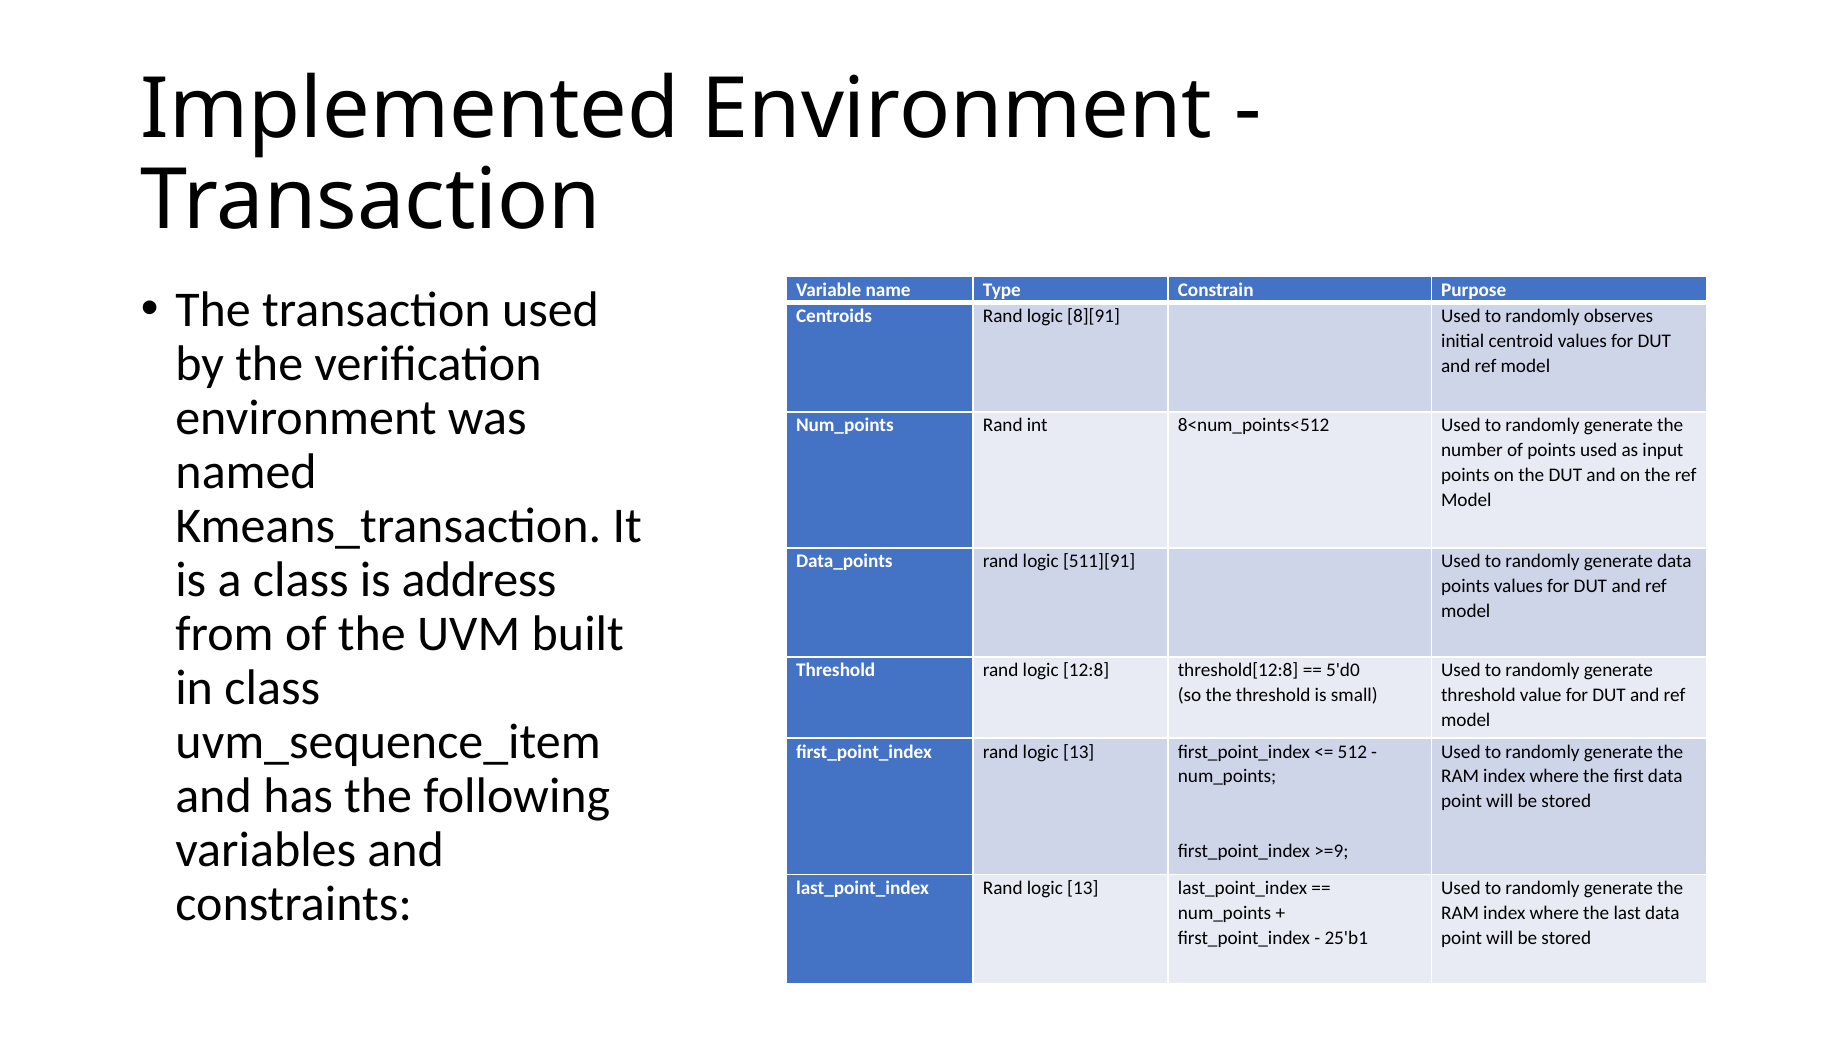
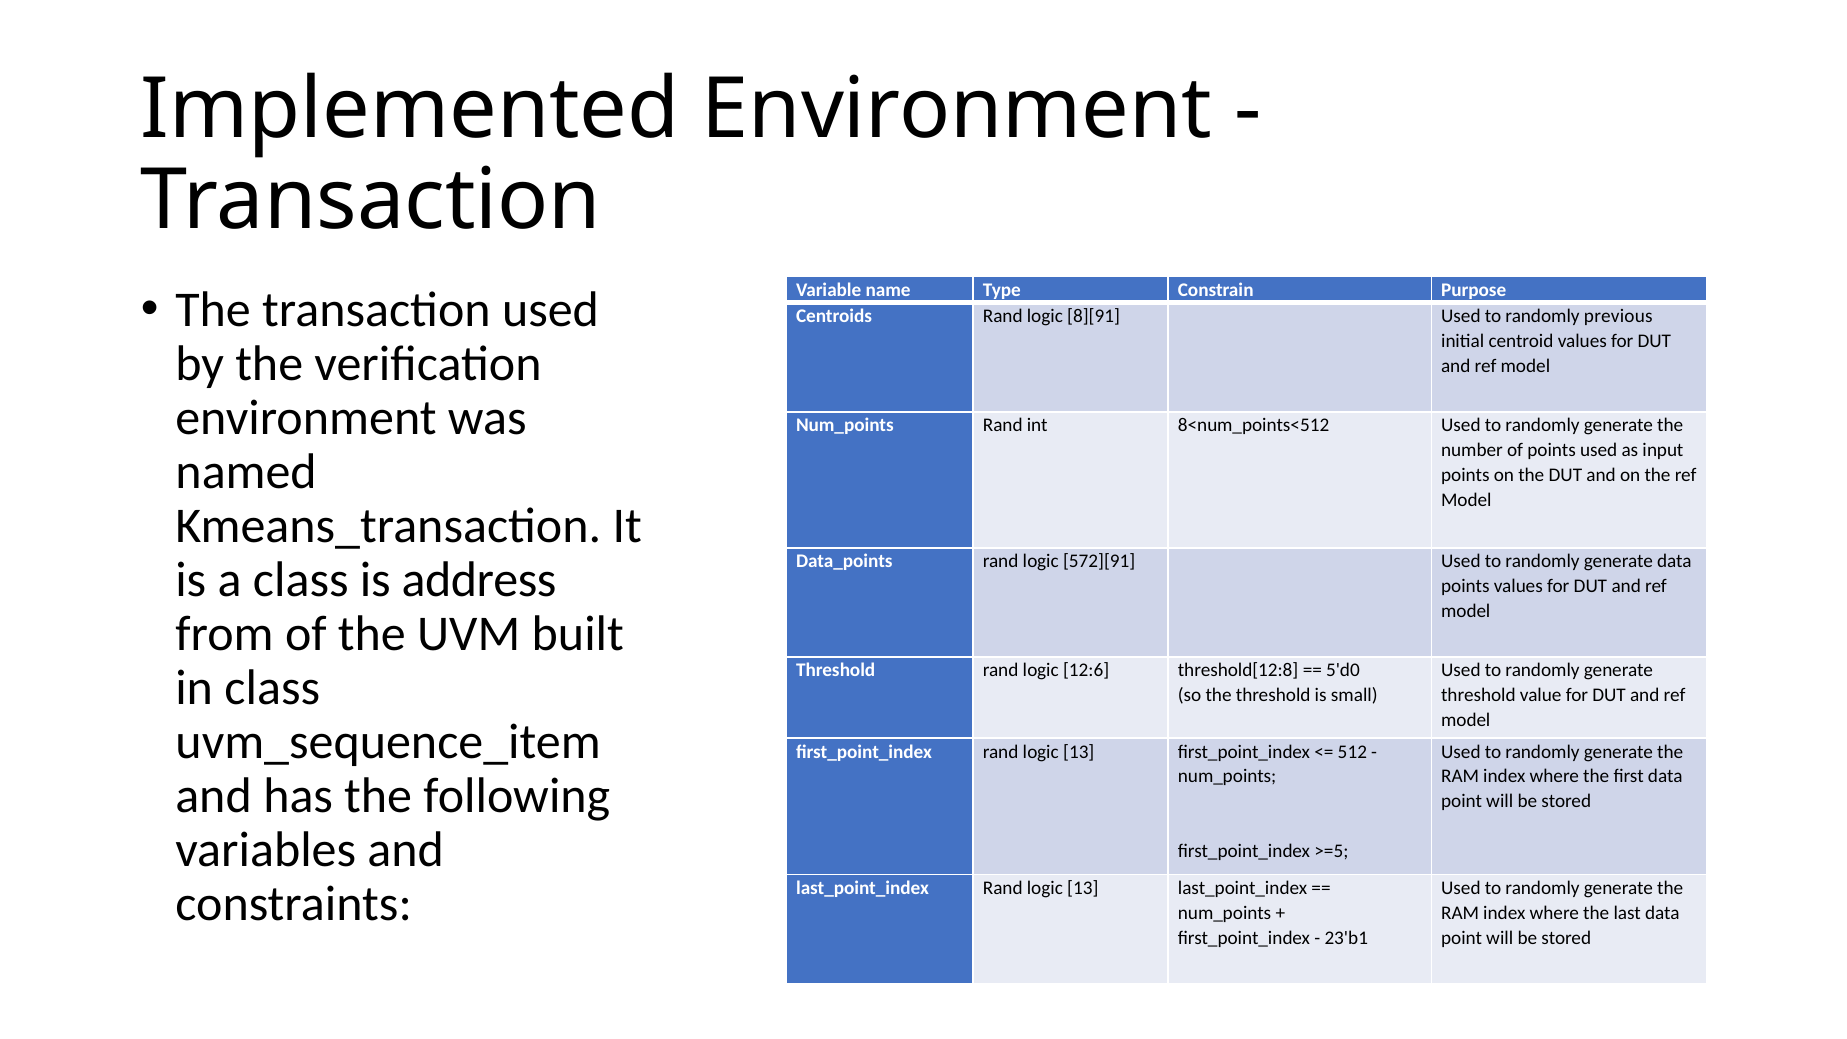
observes: observes -> previous (1618, 316)
511][91: 511][91 -> 572][91 (1099, 561)
12:8: 12:8 -> 12:6 (1086, 670)
>=9: >=9 -> >=5 (1331, 851)
25'b1: 25'b1 -> 23'b1 (1346, 938)
